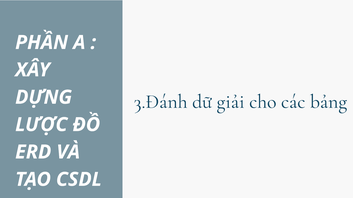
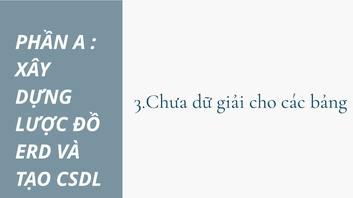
3.Đánh: 3.Đánh -> 3.Chưa (161, 102)
